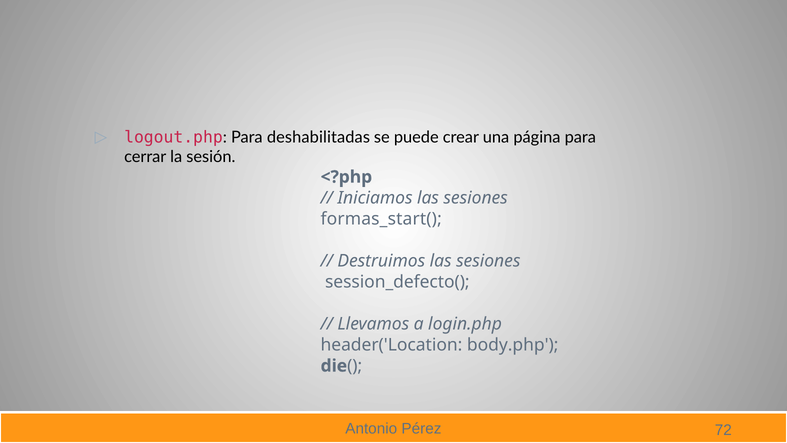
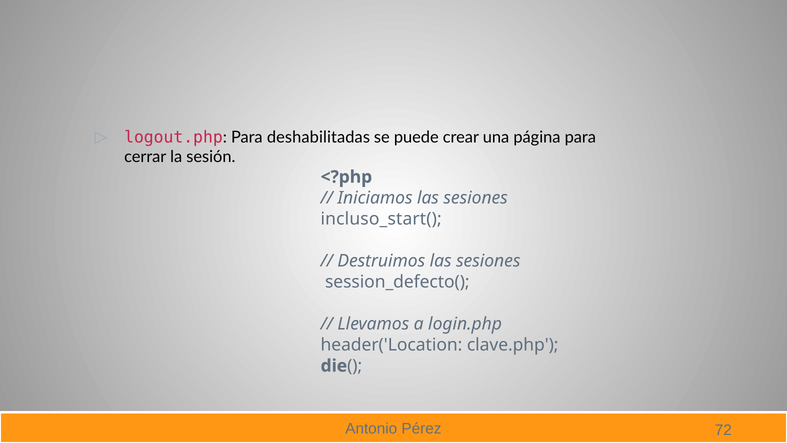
formas_start(: formas_start( -> incluso_start( (381, 219)
body.php: body.php -> clave.php (513, 345)
